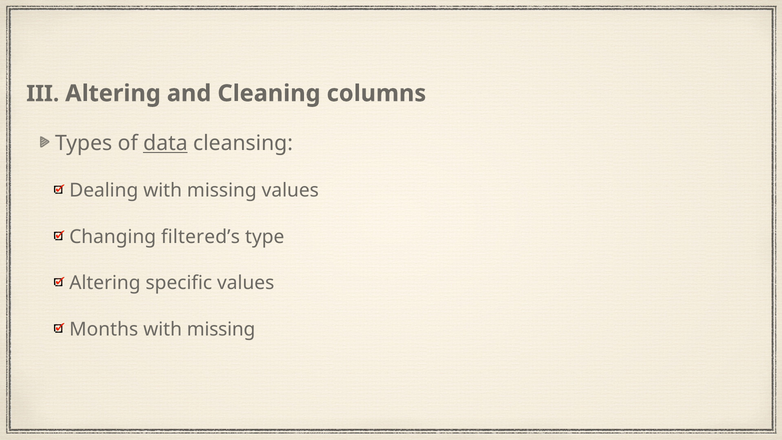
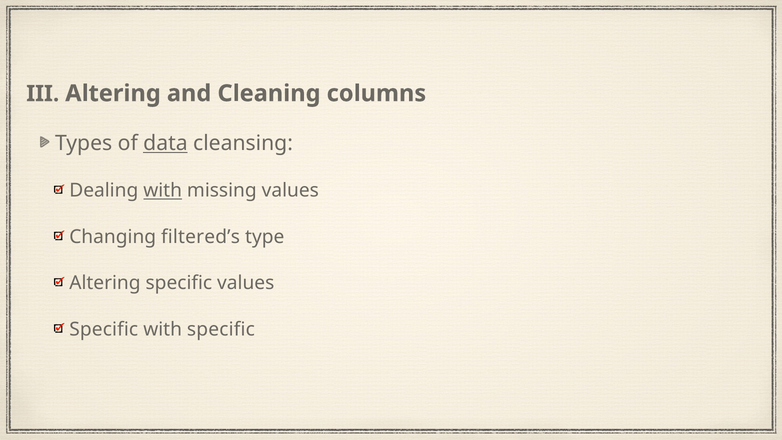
with underline: none -> present (163, 191)
Months: Months -> Specific (104, 329)
missing: missing -> specific (221, 329)
